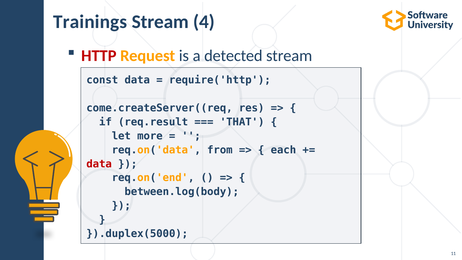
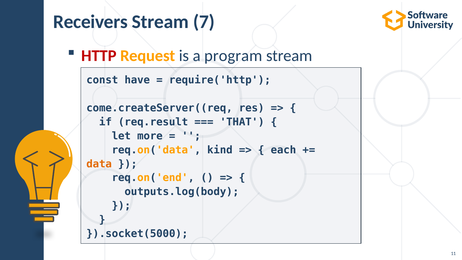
Trainings: Trainings -> Receivers (90, 22)
4: 4 -> 7 (204, 22)
detected: detected -> program (233, 56)
const data: data -> have (137, 80)
from: from -> kind (220, 150)
data colour: red -> orange (99, 164)
between.log(body: between.log(body -> outputs.log(body (182, 192)
}).duplex(5000: }).duplex(5000 -> }).socket(5000 (137, 234)
